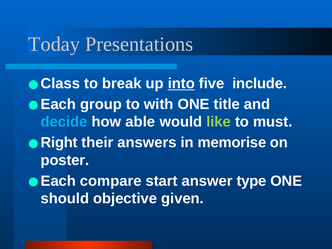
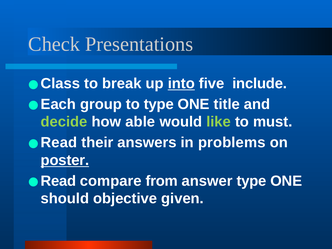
Today: Today -> Check (54, 44)
to with: with -> type (159, 104)
decide colour: light blue -> light green (64, 122)
Right: Right -> Read (59, 143)
memorise: memorise -> problems (232, 143)
poster underline: none -> present (65, 160)
Each: Each -> Read (58, 181)
start: start -> from (162, 181)
